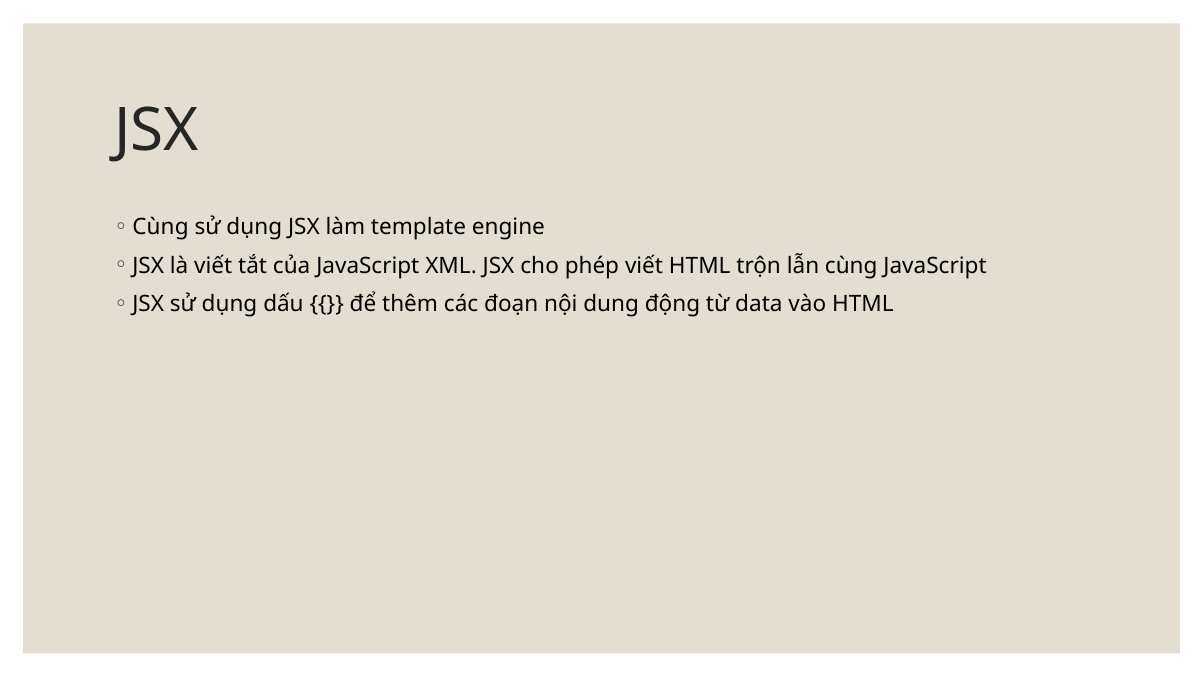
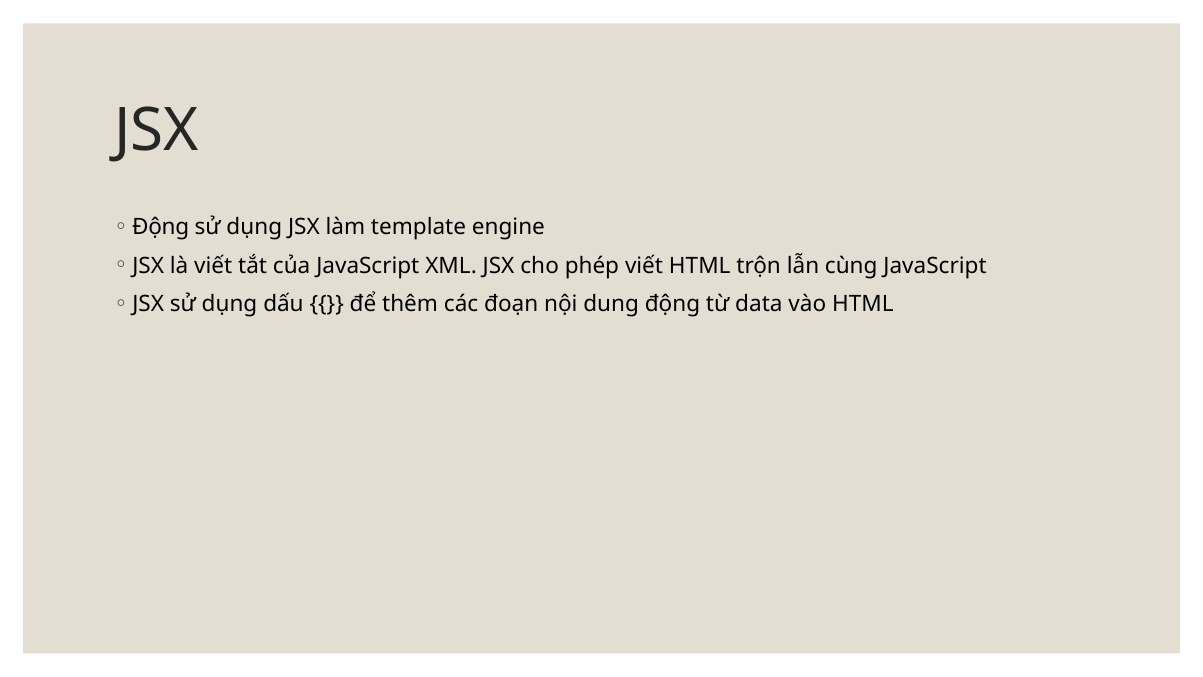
Cùng: Cùng -> Động (161, 227)
